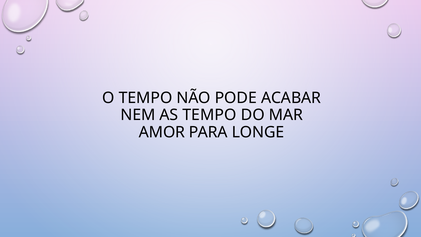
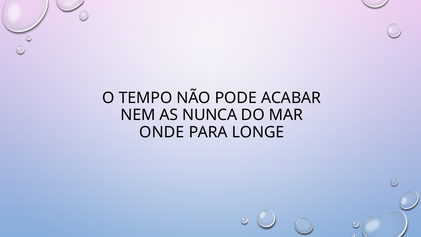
AS TEMPO: TEMPO -> NUNCA (210, 115)
AMOR: AMOR -> ONDE (162, 132)
